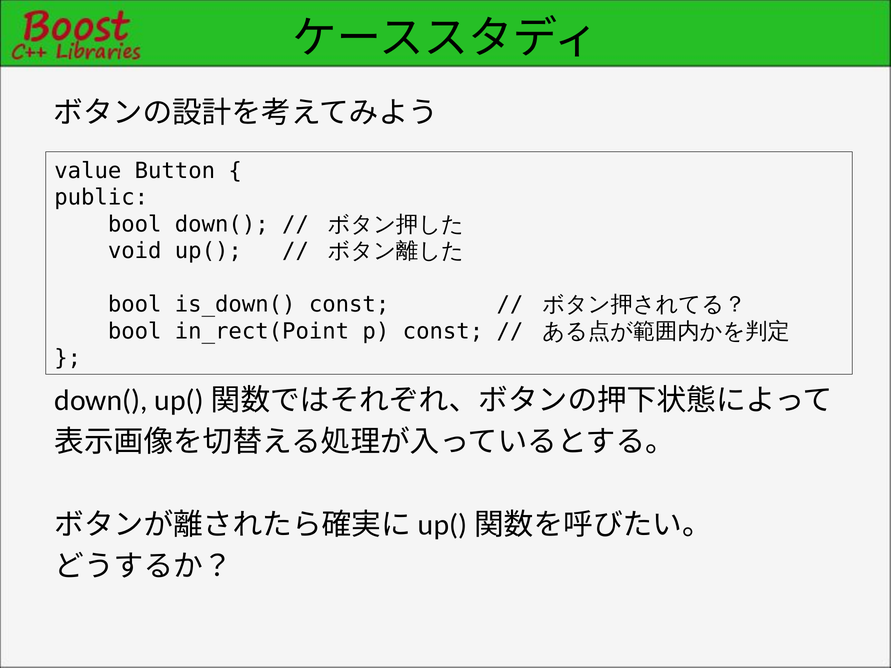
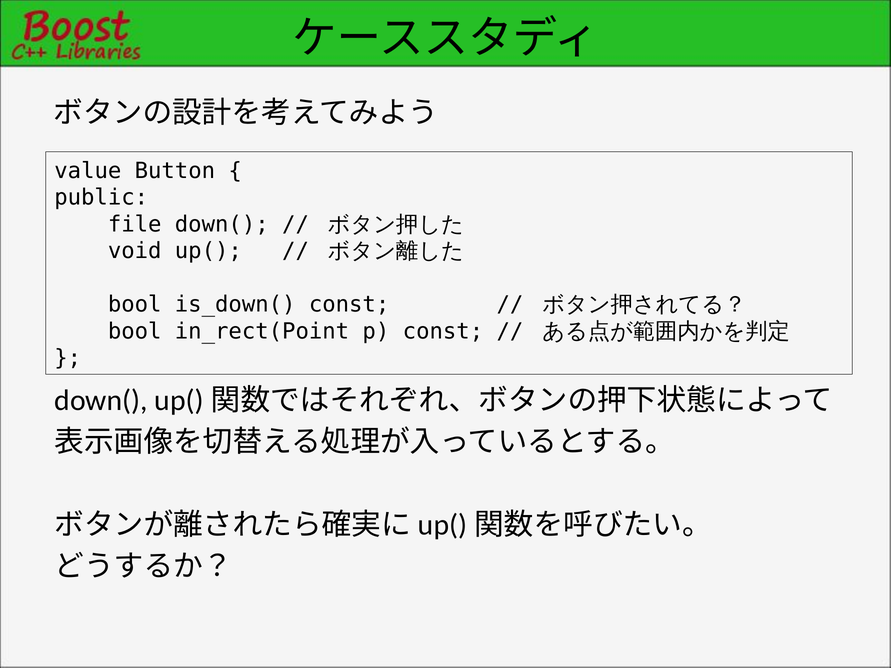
bool: bool -> file (135, 224)
